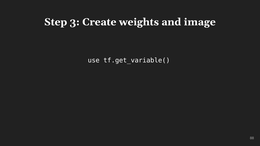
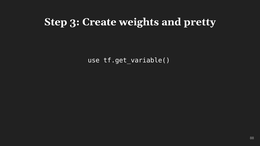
image: image -> pretty (200, 22)
